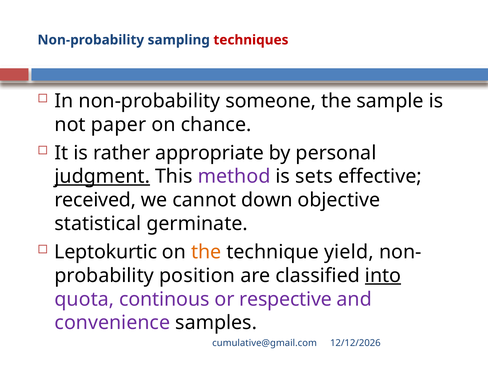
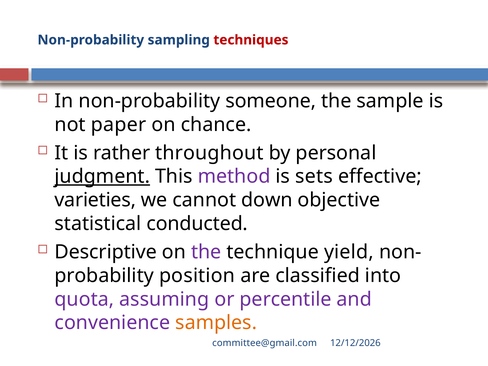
appropriate: appropriate -> throughout (209, 153)
received: received -> varieties (95, 200)
germinate: germinate -> conducted (197, 224)
Leptokurtic: Leptokurtic -> Descriptive (106, 252)
the colour: orange -> purple (206, 252)
into underline: present -> none (383, 276)
continous: continous -> assuming (164, 299)
respective: respective -> percentile (286, 299)
samples colour: black -> orange (216, 323)
cumulative@gmail.com: cumulative@gmail.com -> committee@gmail.com (265, 343)
